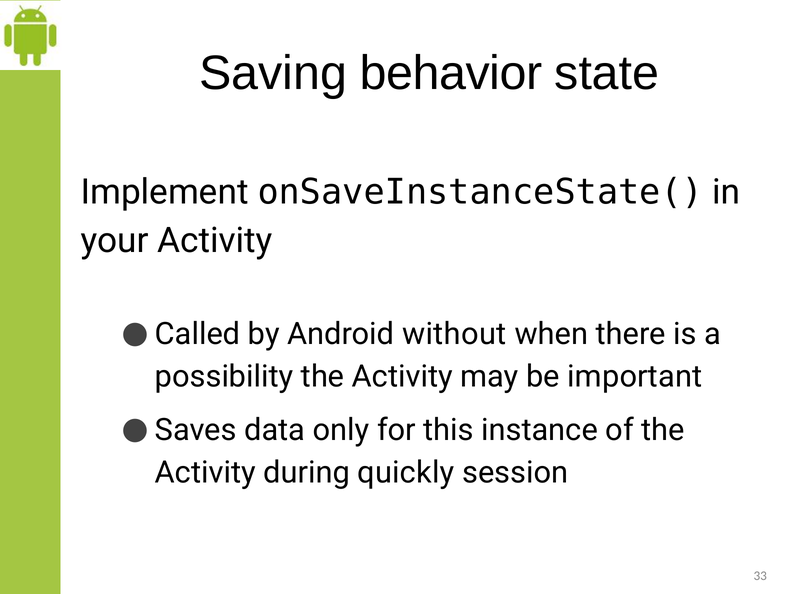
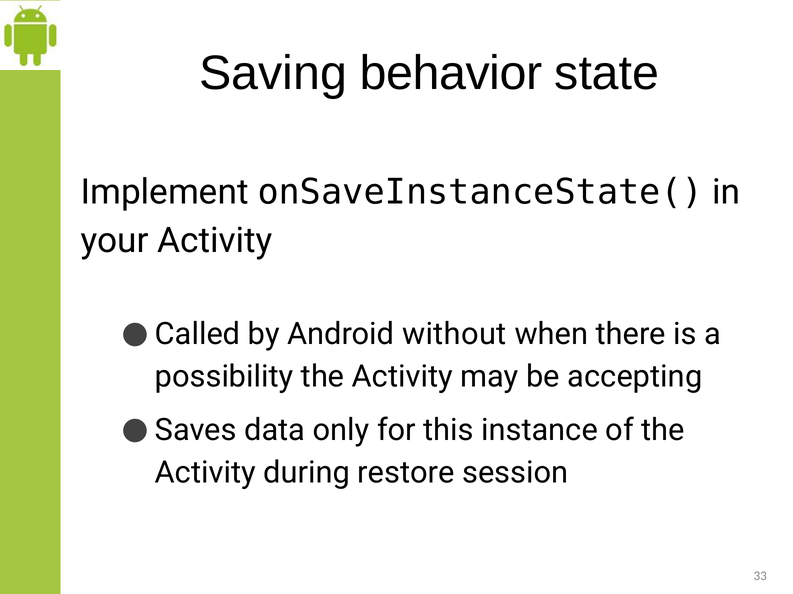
important: important -> accepting (635, 377)
quickly: quickly -> restore (406, 473)
